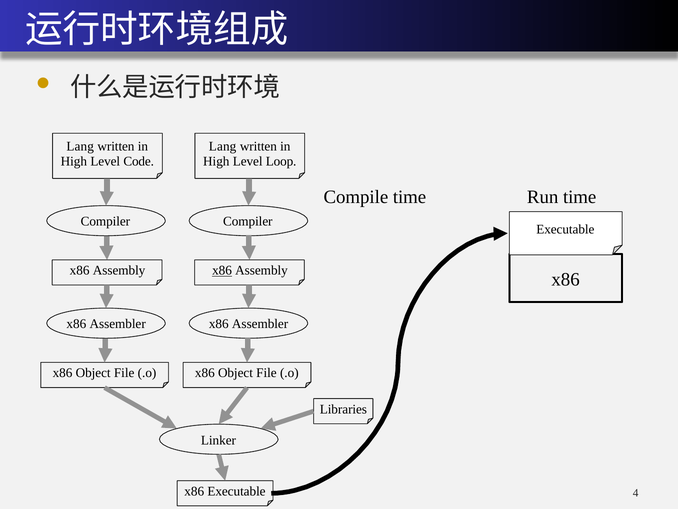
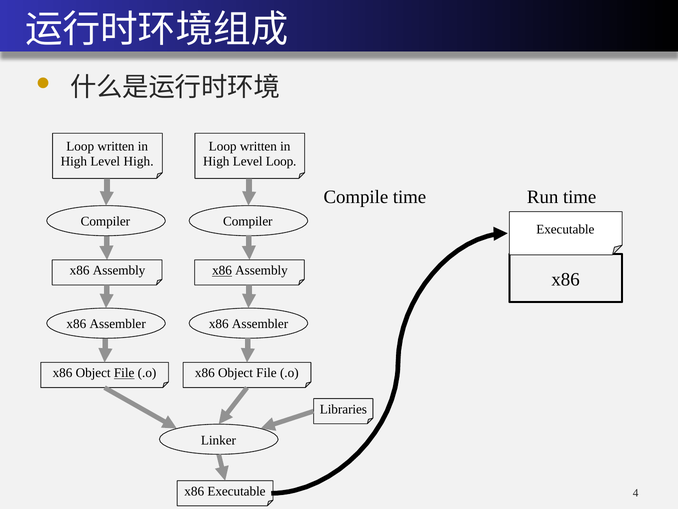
Lang: Lang -> Loop (80, 146)
Lang: Lang -> Loop (223, 146)
Level Code: Code -> High (139, 161)
File underline: none -> present (124, 373)
